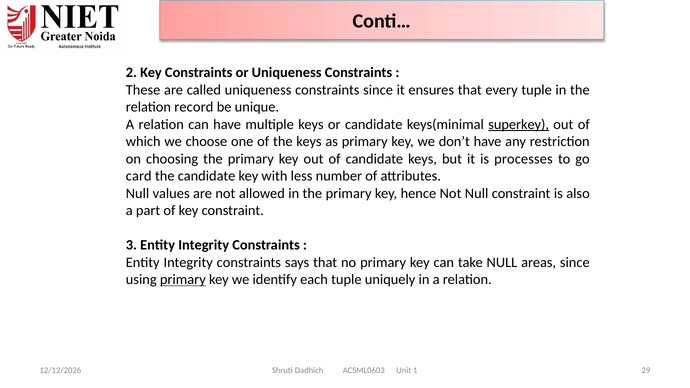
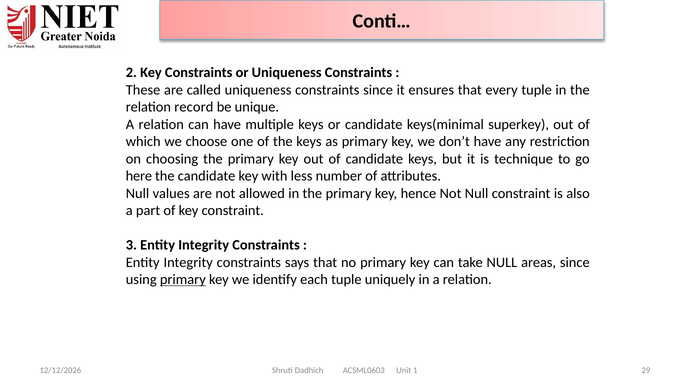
superkey underline: present -> none (519, 124)
processes: processes -> technique (524, 159)
card: card -> here (139, 176)
